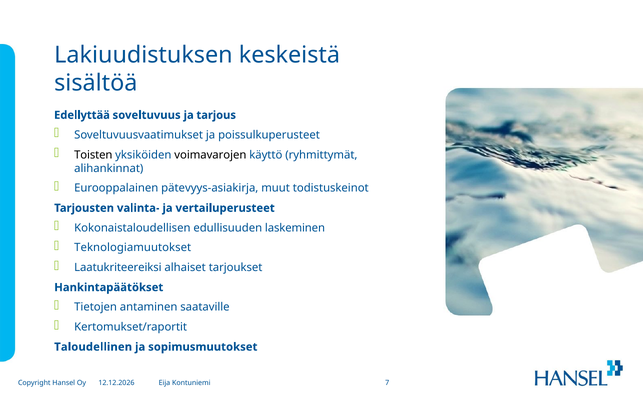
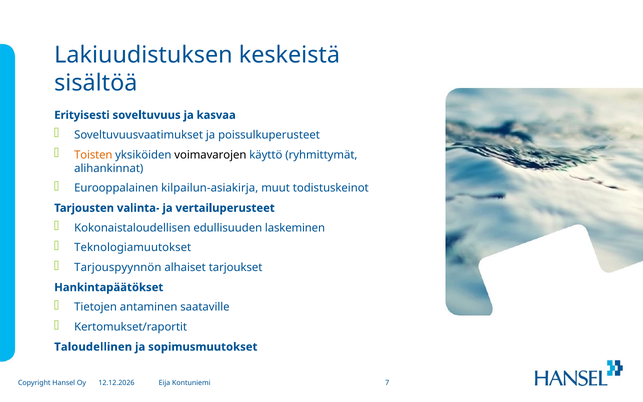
Edellyttää: Edellyttää -> Erityisesti (82, 115)
tarjous: tarjous -> kasvaa (216, 115)
Toisten colour: black -> orange (93, 155)
pätevyys-asiakirja: pätevyys-asiakirja -> kilpailun-asiakirja (210, 188)
Laatukriteereiksi: Laatukriteereiksi -> Tarjouspyynnön (118, 267)
